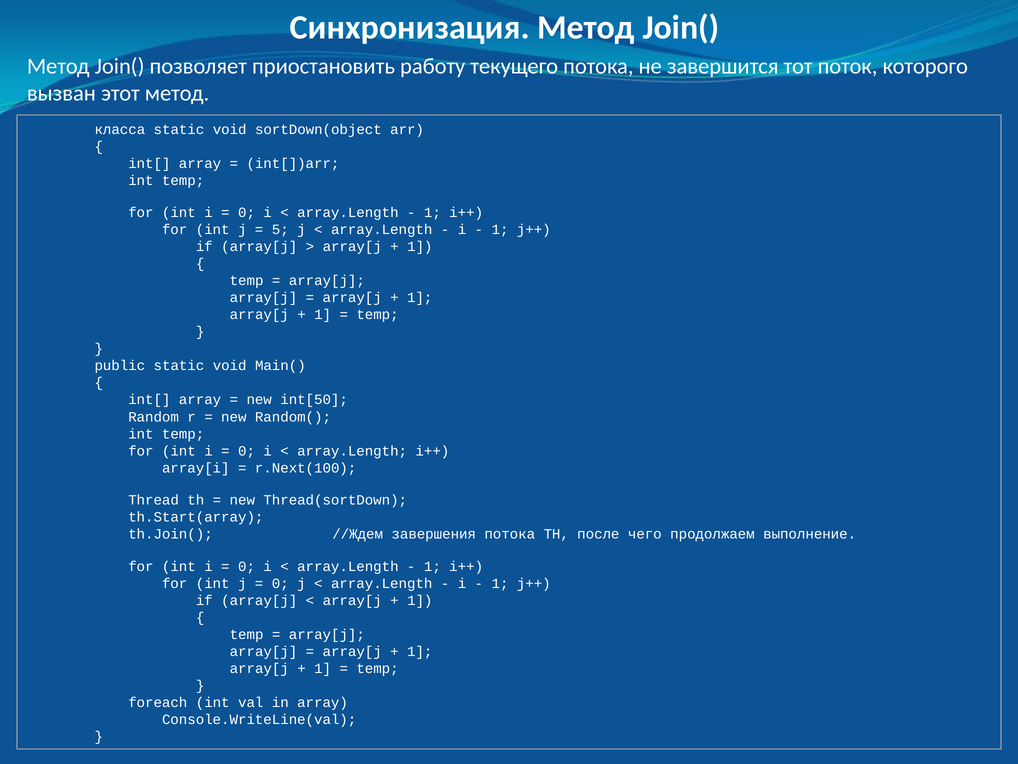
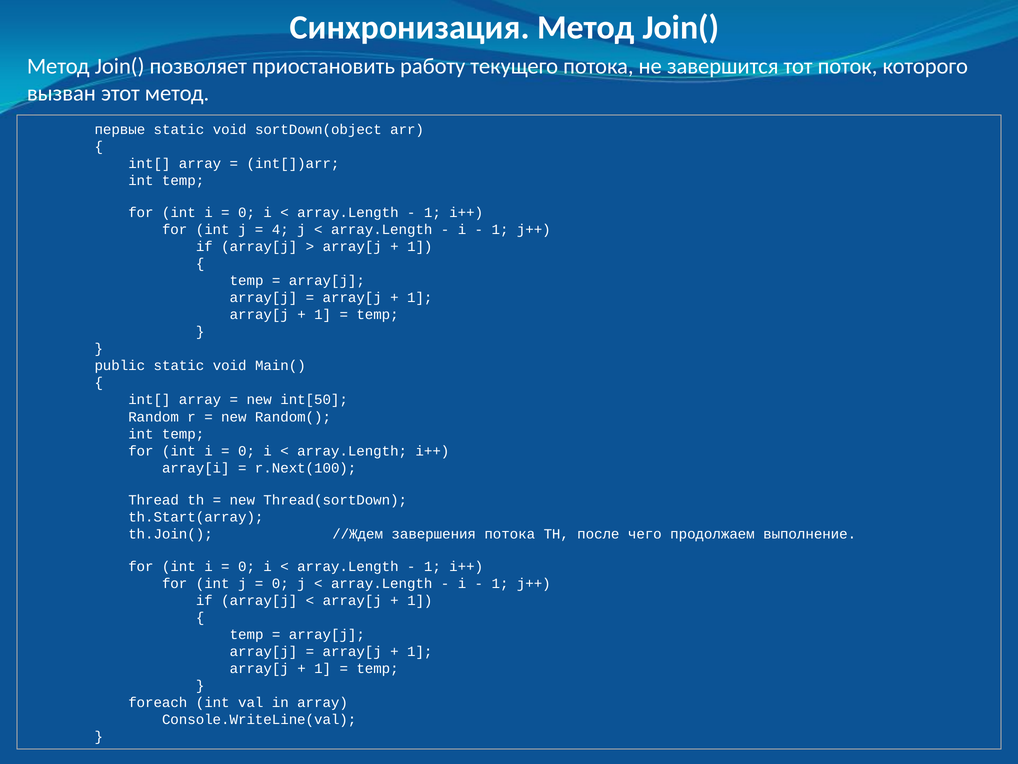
класса: класса -> первые (120, 129)
5: 5 -> 4 (280, 230)
